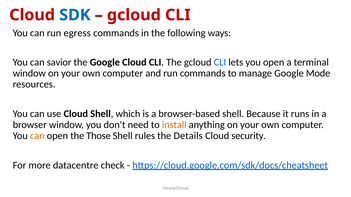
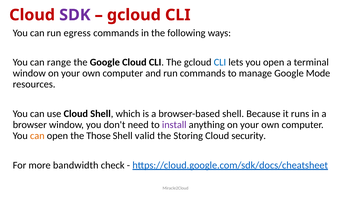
SDK colour: blue -> purple (75, 15)
savior: savior -> range (59, 62)
install colour: orange -> purple (174, 125)
rules: rules -> valid (145, 136)
Details: Details -> Storing (188, 136)
datacentre: datacentre -> bandwidth (76, 166)
